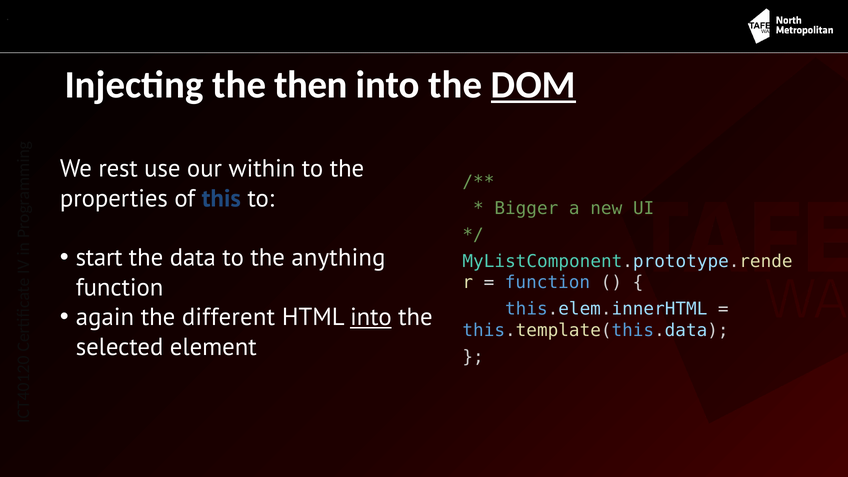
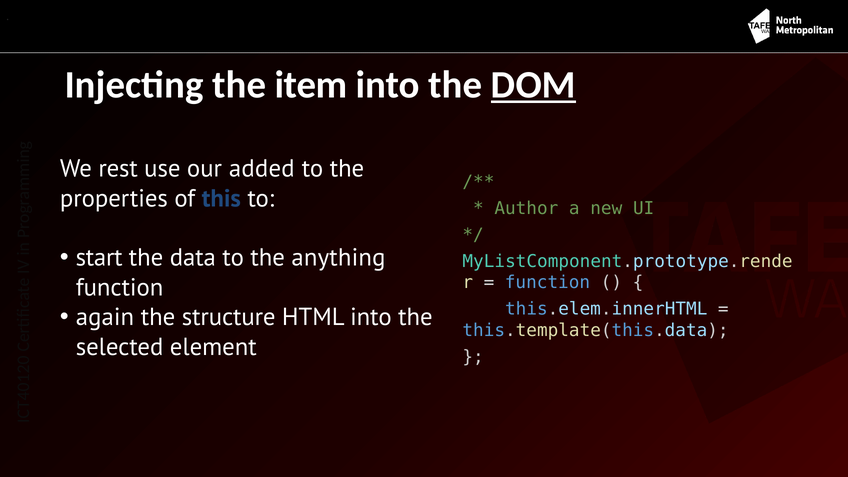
then: then -> item (311, 85)
within: within -> added (262, 169)
Bigger: Bigger -> Author (526, 208)
different: different -> structure (229, 317)
into underline: present -> none (371, 317)
